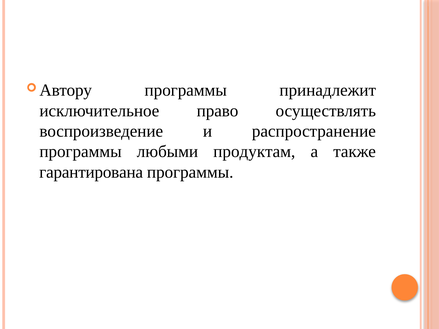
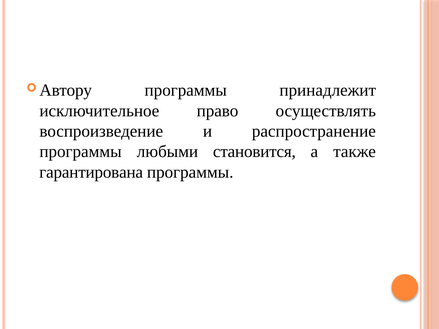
продуктам: продуктам -> становится (254, 152)
